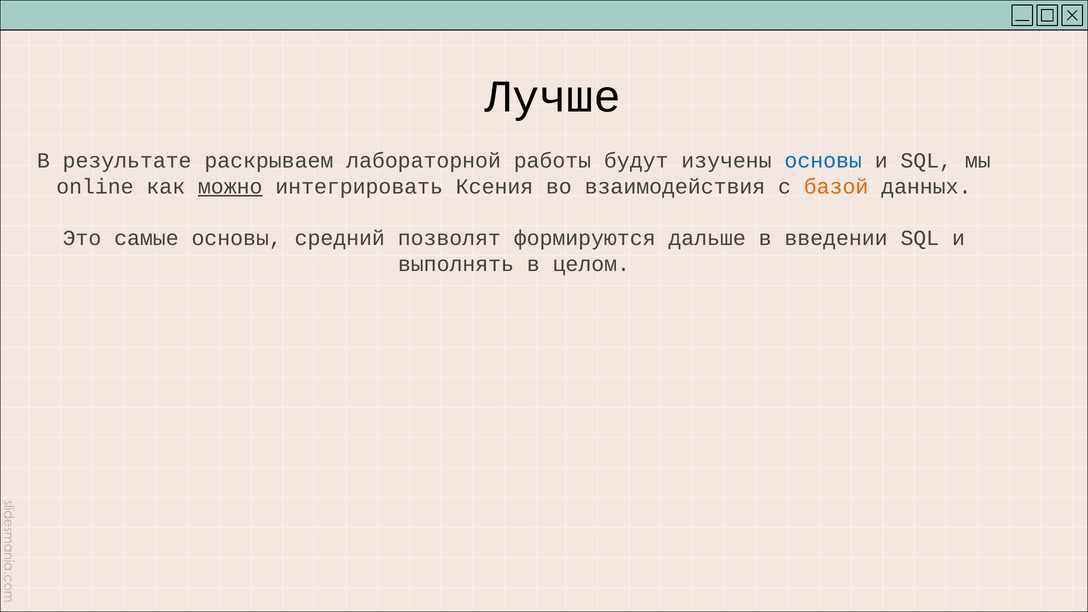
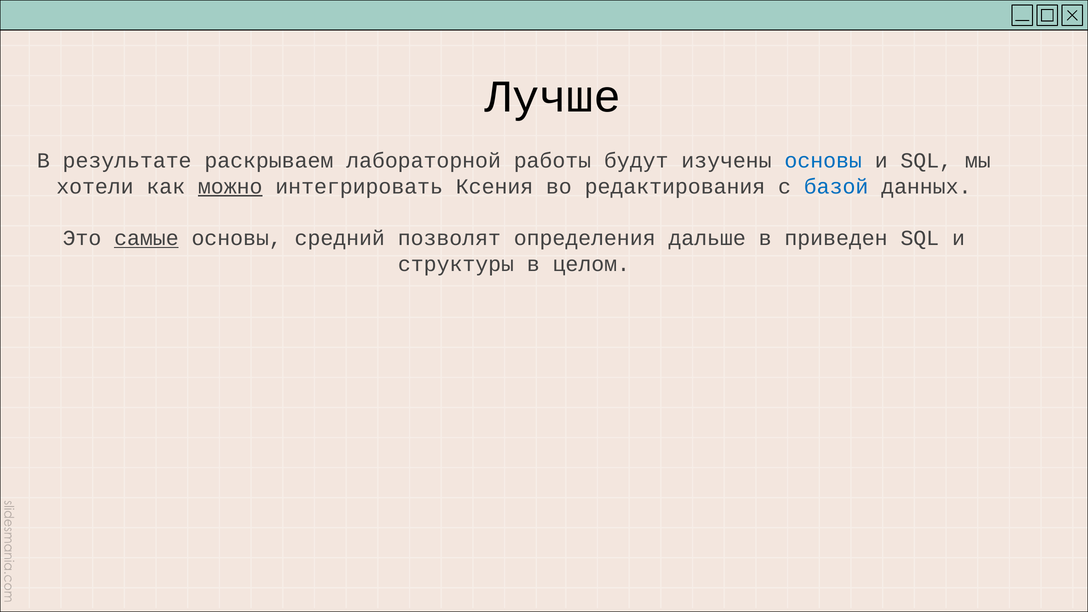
online: online -> хотели (95, 187)
взаимодействия: взаимодействия -> редактирования (675, 187)
базой colour: orange -> blue (836, 187)
самые underline: none -> present (146, 238)
формируются: формируются -> определения (585, 238)
введении: введении -> приведен (836, 238)
выполнять: выполнять -> структуры (456, 264)
